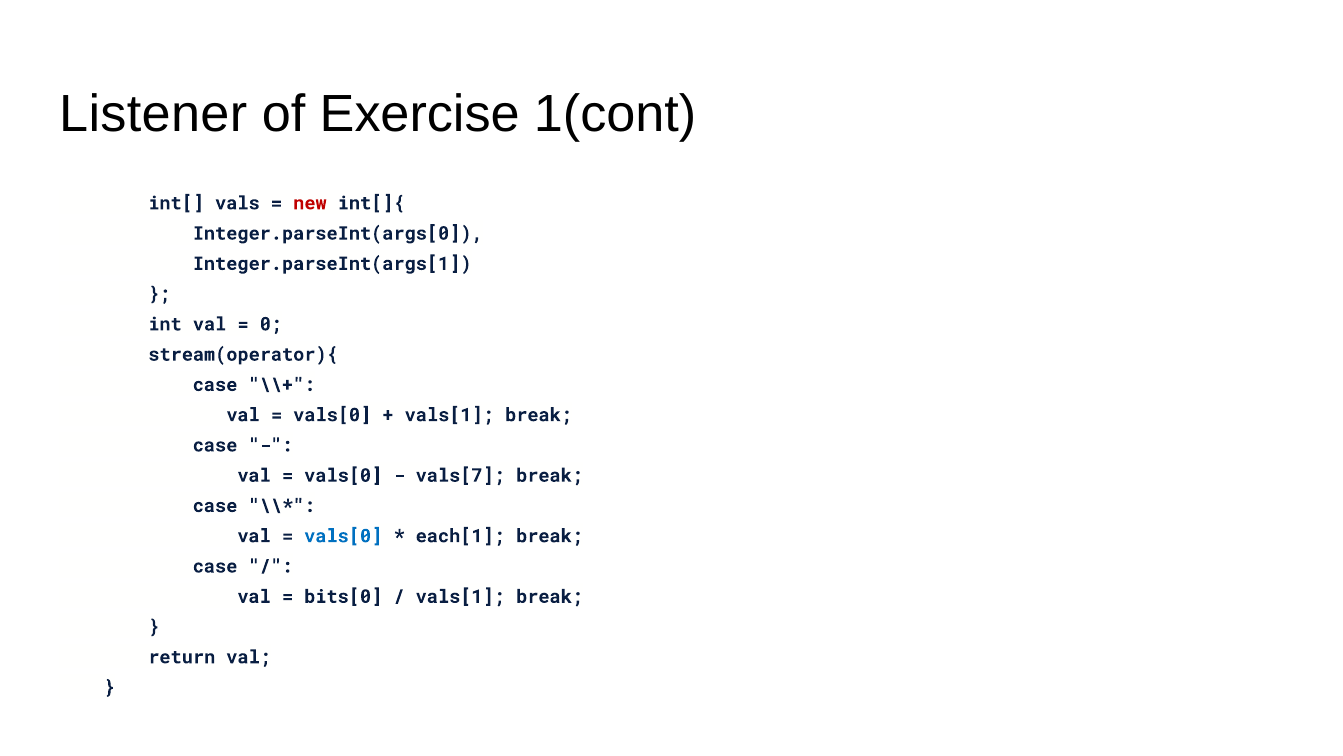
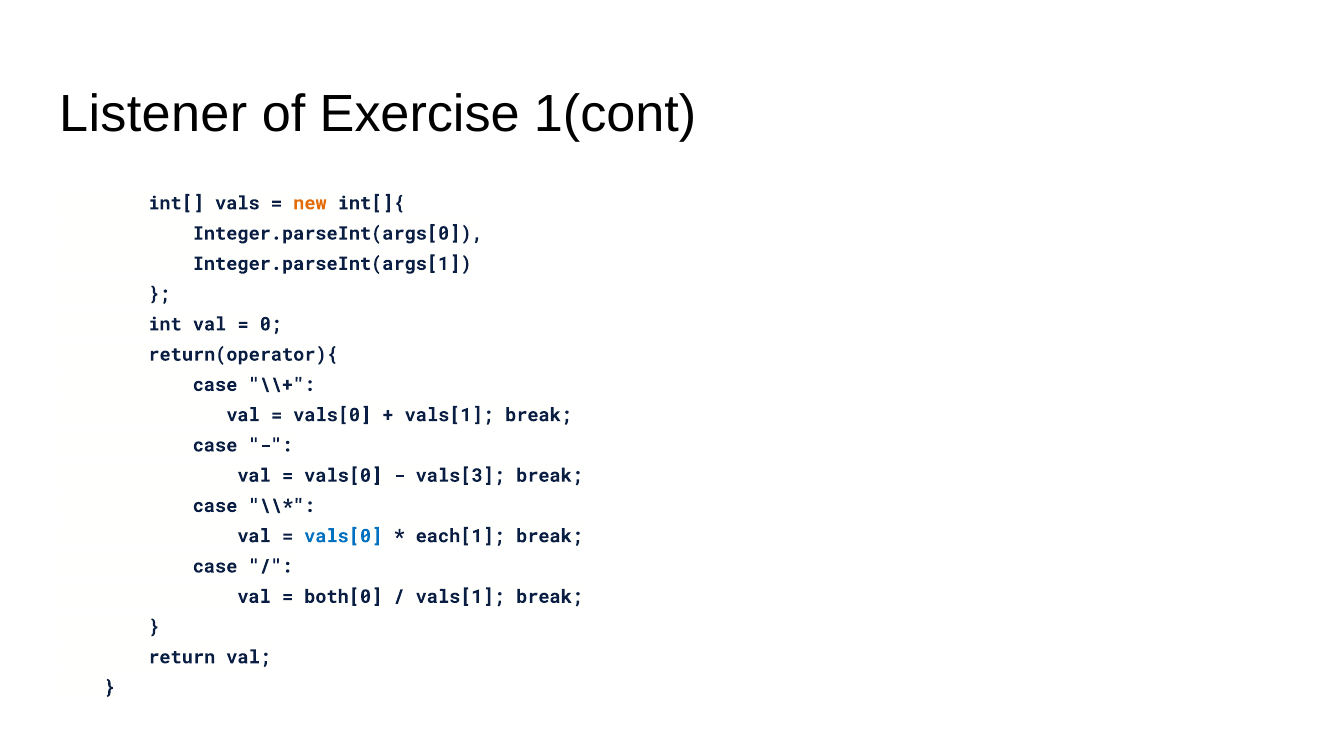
new colour: red -> orange (310, 203)
stream(operator){: stream(operator){ -> return(operator){ (243, 354)
vals[7: vals[7 -> vals[3 (460, 475)
bits[0: bits[0 -> both[0 (343, 596)
